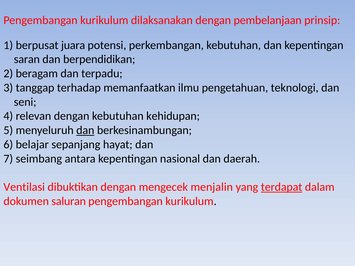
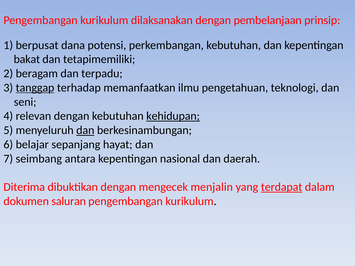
juara: juara -> dana (73, 45)
saran: saran -> bakat (27, 59)
berpendidikan: berpendidikan -> tetapimemiliki (99, 59)
tanggap underline: none -> present (35, 88)
kehidupan underline: none -> present (173, 116)
Ventilasi: Ventilasi -> Diterima (24, 187)
